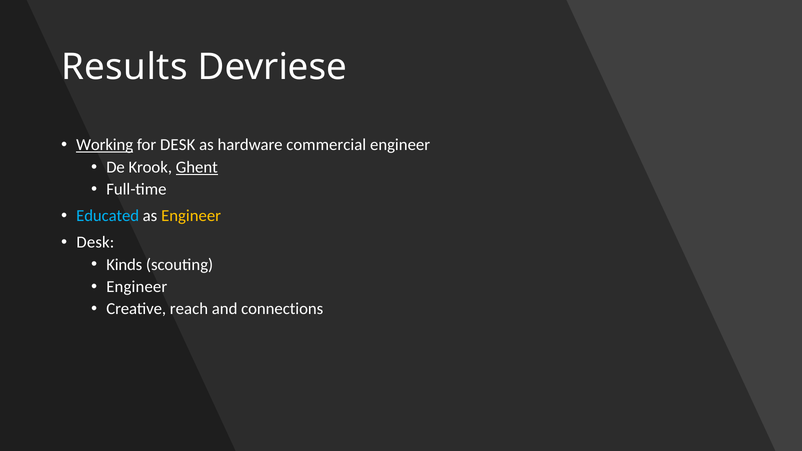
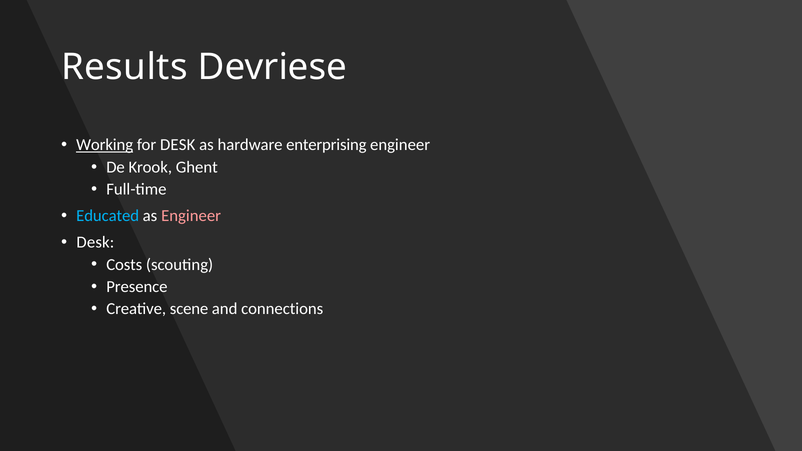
commercial: commercial -> enterprising (326, 145)
Ghent underline: present -> none (197, 167)
Engineer colour: yellow -> pink (191, 216)
Kinds: Kinds -> Costs (124, 265)
Engineer: Engineer -> Presence (137, 287)
reach: reach -> scene (189, 309)
